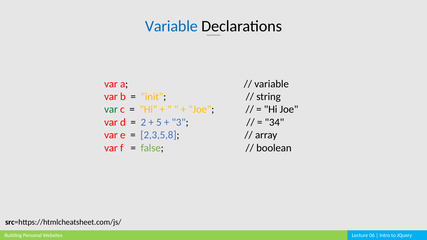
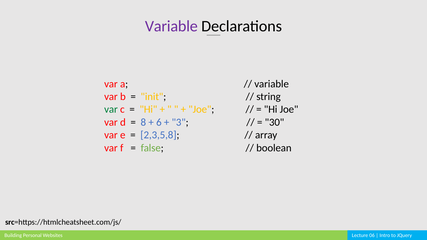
Variable colour: blue -> purple (171, 26)
2: 2 -> 8 (143, 122)
5: 5 -> 6 (159, 122)
34: 34 -> 30 (274, 122)
